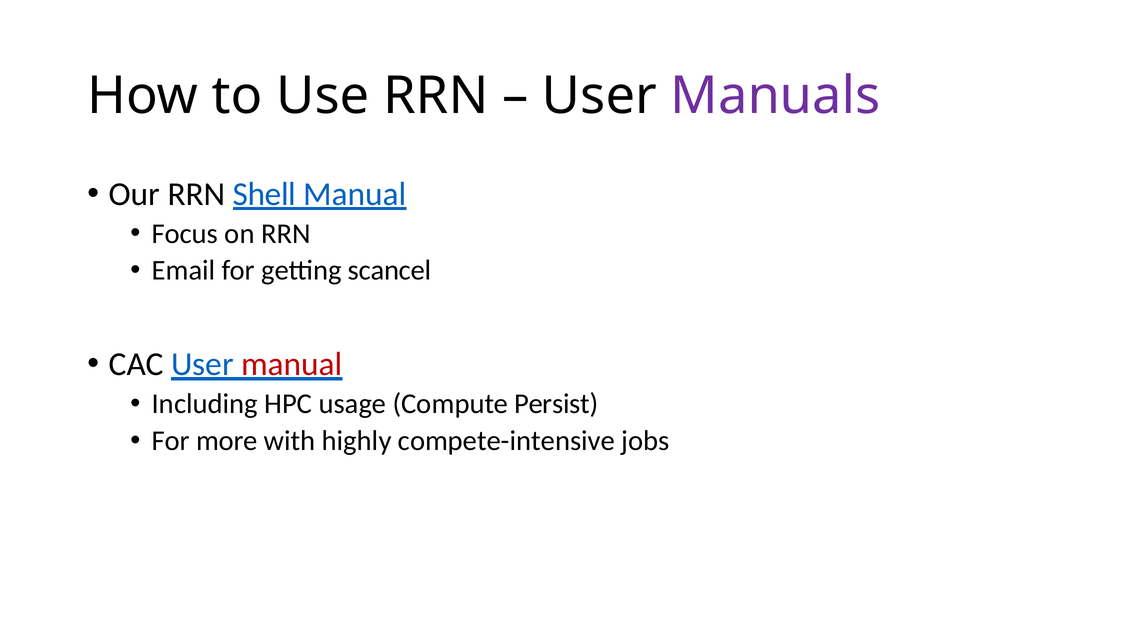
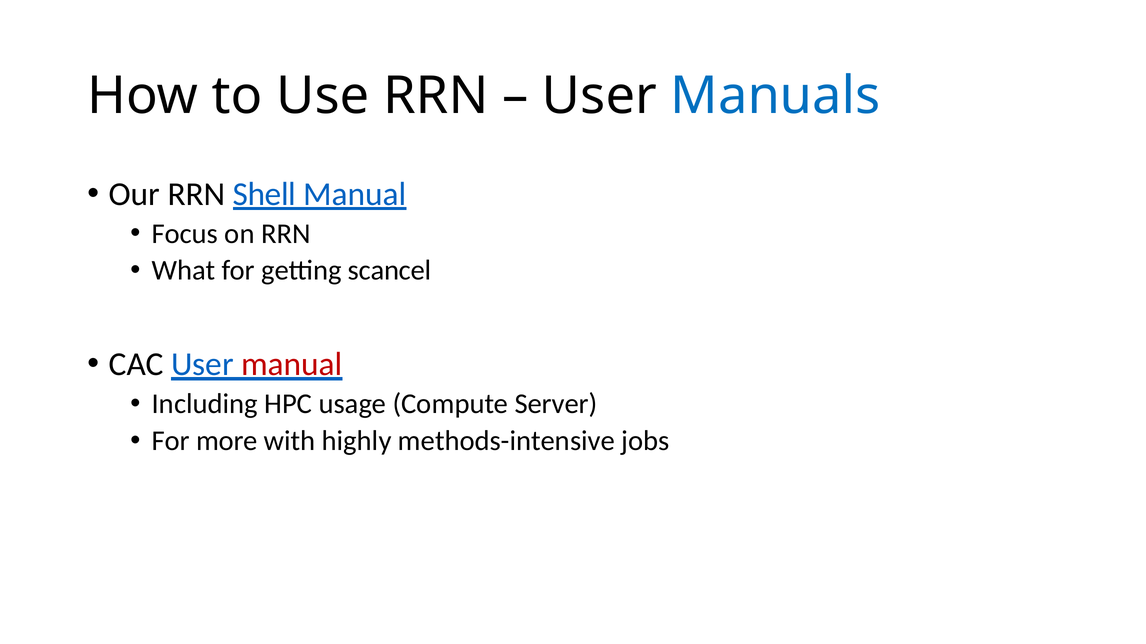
Manuals colour: purple -> blue (776, 96)
Email: Email -> What (184, 271)
Persist: Persist -> Server (556, 404)
compete-intensive: compete-intensive -> methods-intensive (506, 441)
